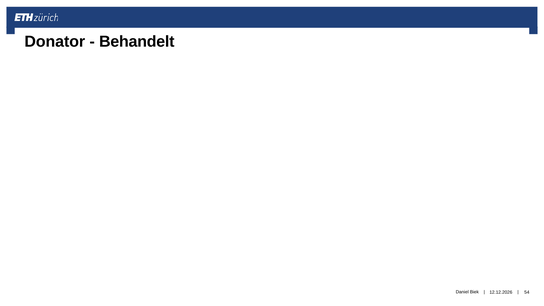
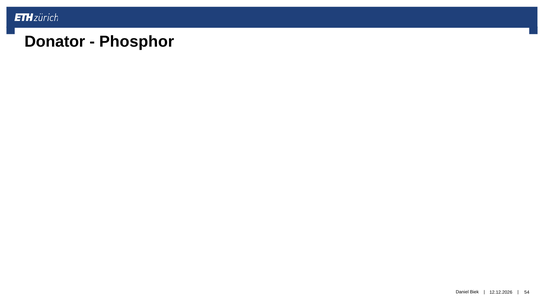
Behandelt: Behandelt -> Phosphor (137, 42)
